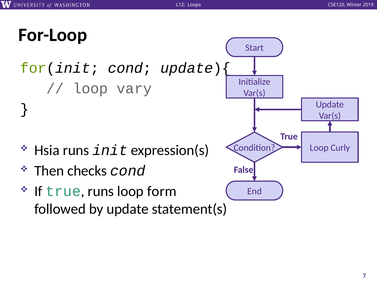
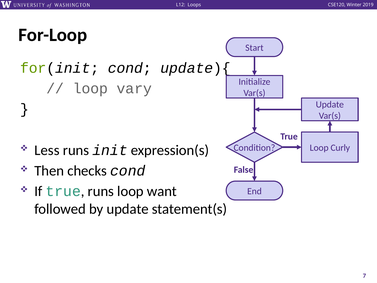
Hsia: Hsia -> Less (47, 150)
form: form -> want (162, 191)
